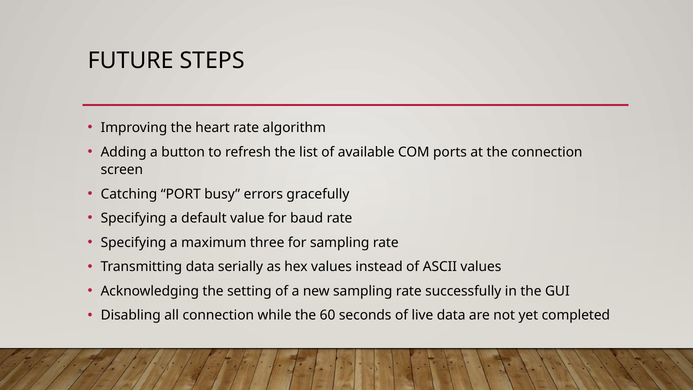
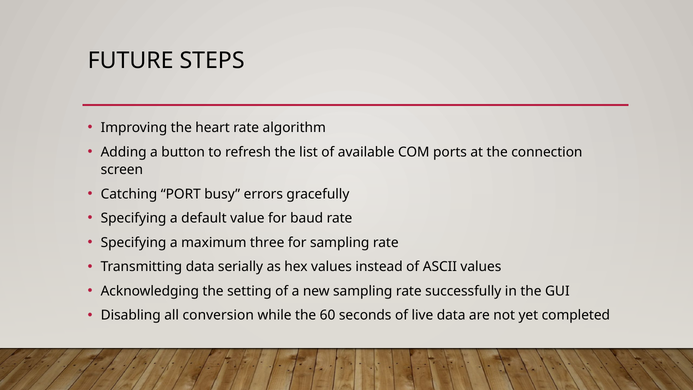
all connection: connection -> conversion (218, 315)
